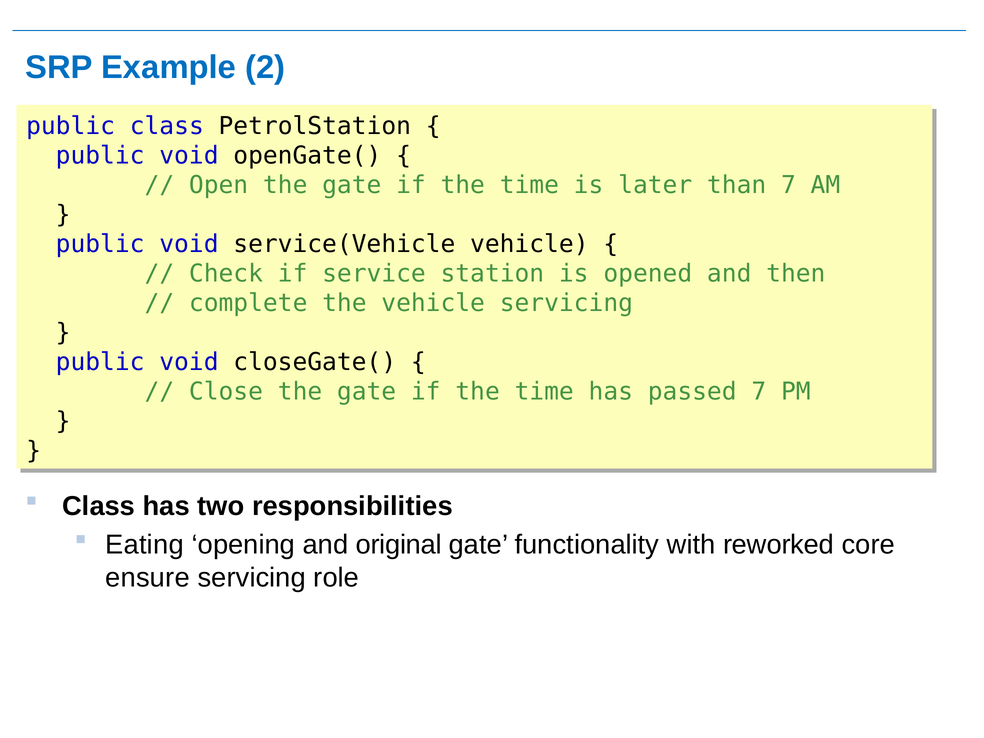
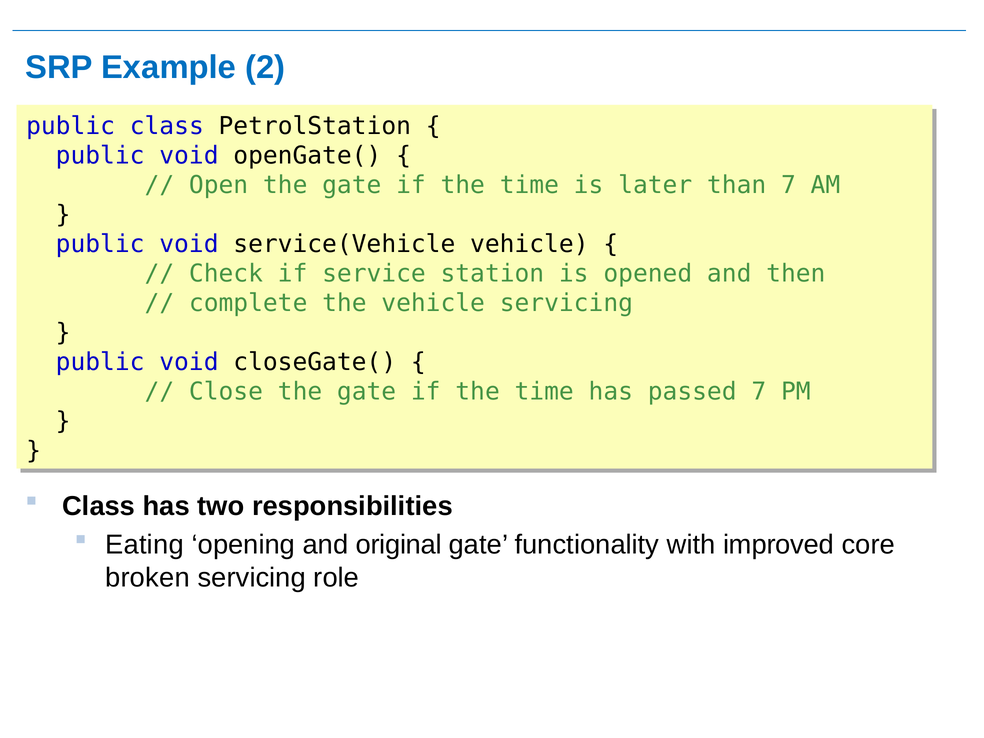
reworked: reworked -> improved (779, 545)
ensure: ensure -> broken (148, 578)
